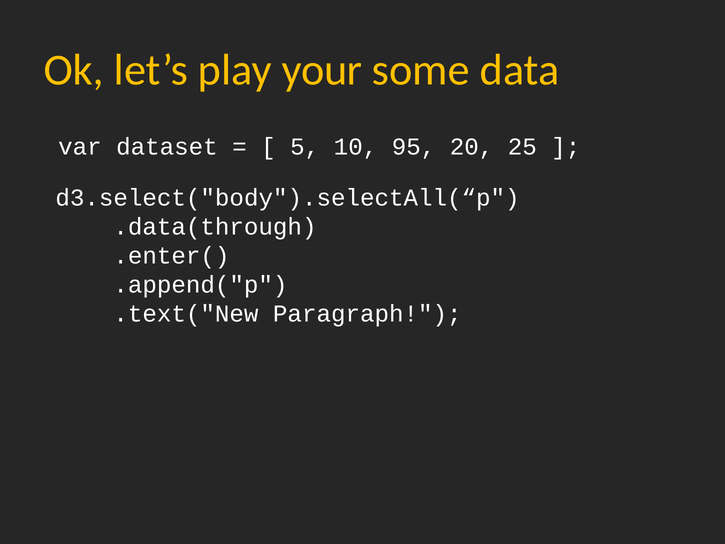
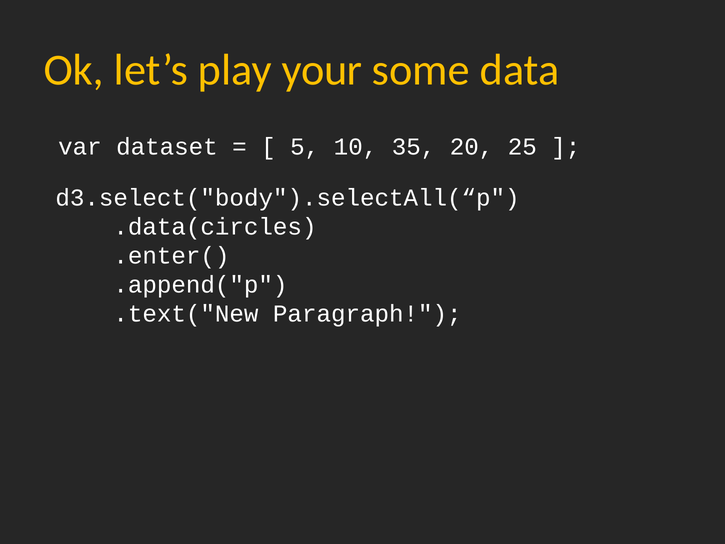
95: 95 -> 35 (414, 147)
.data(through: .data(through -> .data(circles (215, 227)
